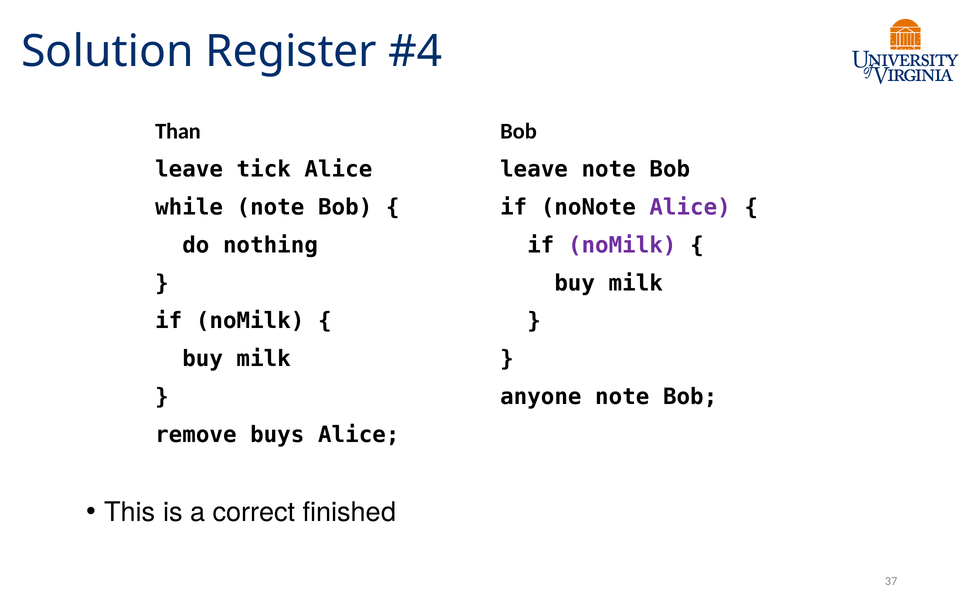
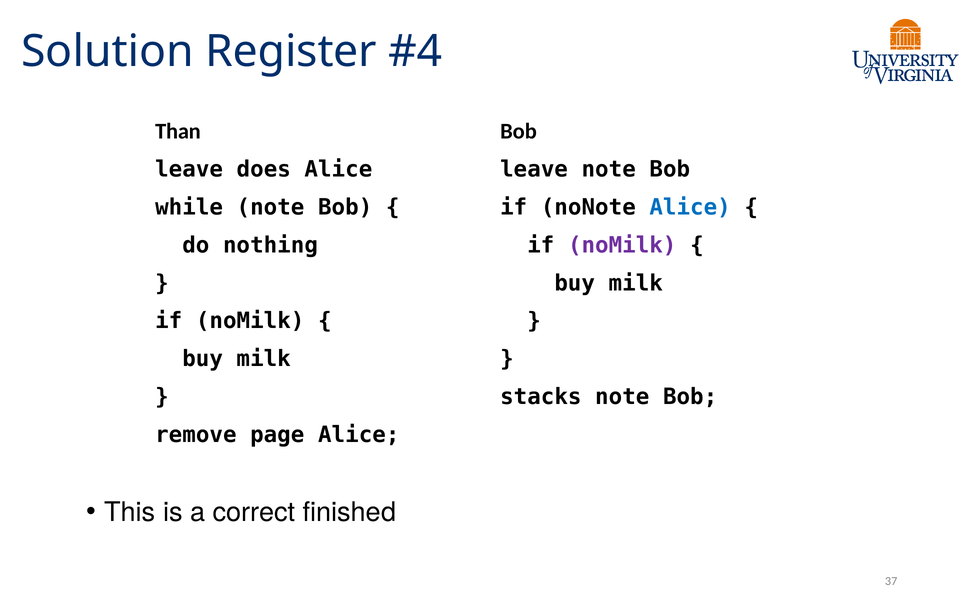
tick: tick -> does (264, 169)
Alice colour: purple -> blue (690, 207)
anyone: anyone -> stacks (541, 397)
buys: buys -> page (277, 435)
